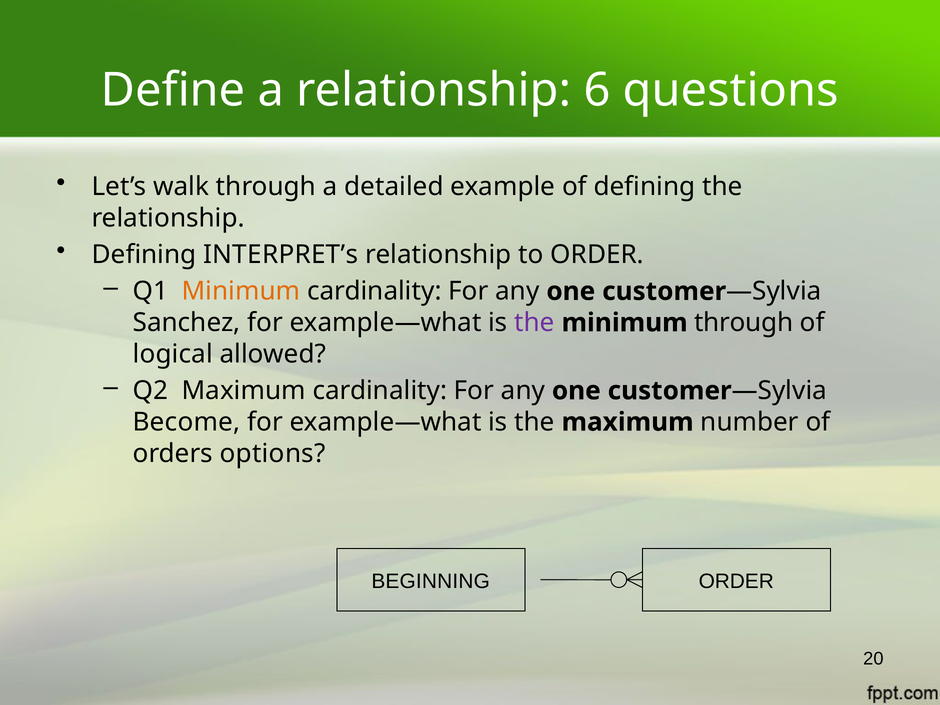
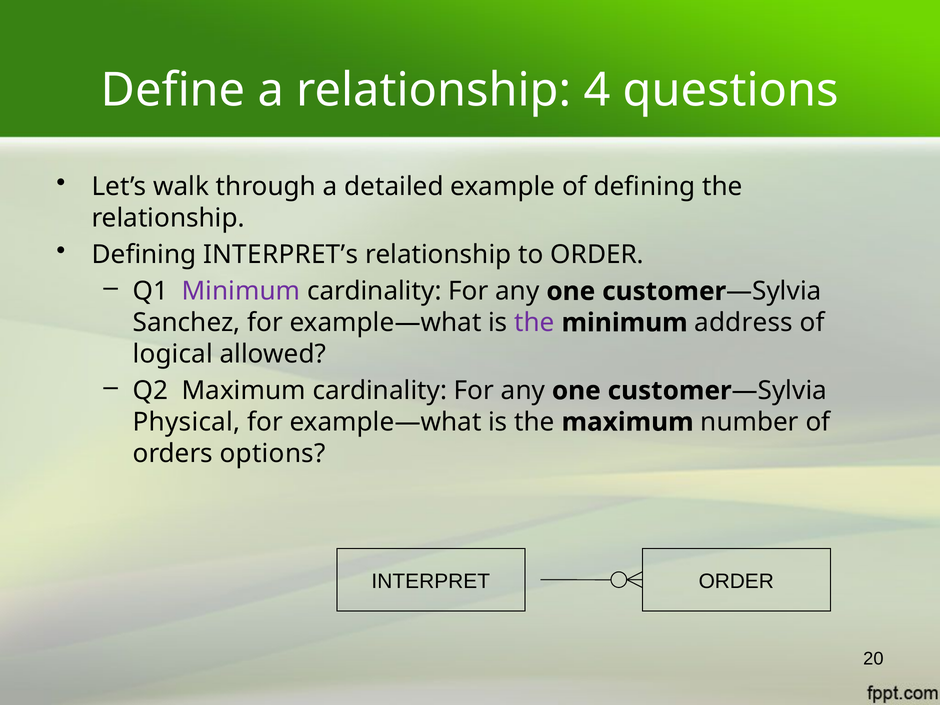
6: 6 -> 4 (597, 90)
Minimum colour: orange -> purple (241, 291)
minimum through: through -> address (744, 323)
Become: Become -> Physical (186, 422)
BEGINNING: BEGINNING -> INTERPRET (431, 581)
